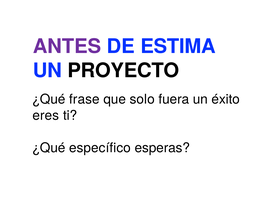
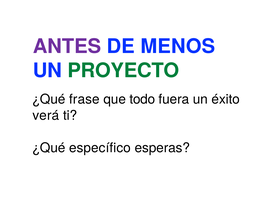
ESTIMA: ESTIMA -> MENOS (178, 46)
PROYECTO colour: black -> green (123, 71)
solo: solo -> todo (142, 99)
eres: eres -> verá (46, 115)
